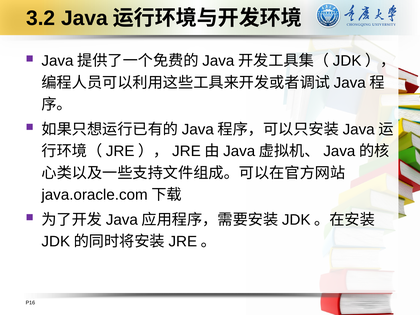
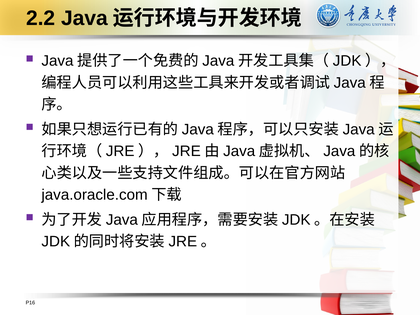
3.2: 3.2 -> 2.2 (41, 18)
